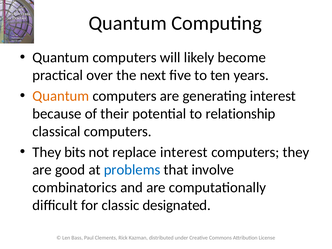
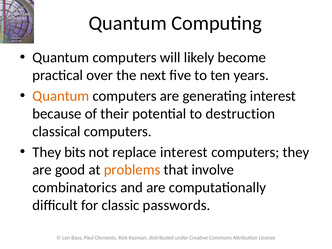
relationship: relationship -> destruction (240, 114)
problems colour: blue -> orange (132, 170)
designated: designated -> passwords (177, 205)
